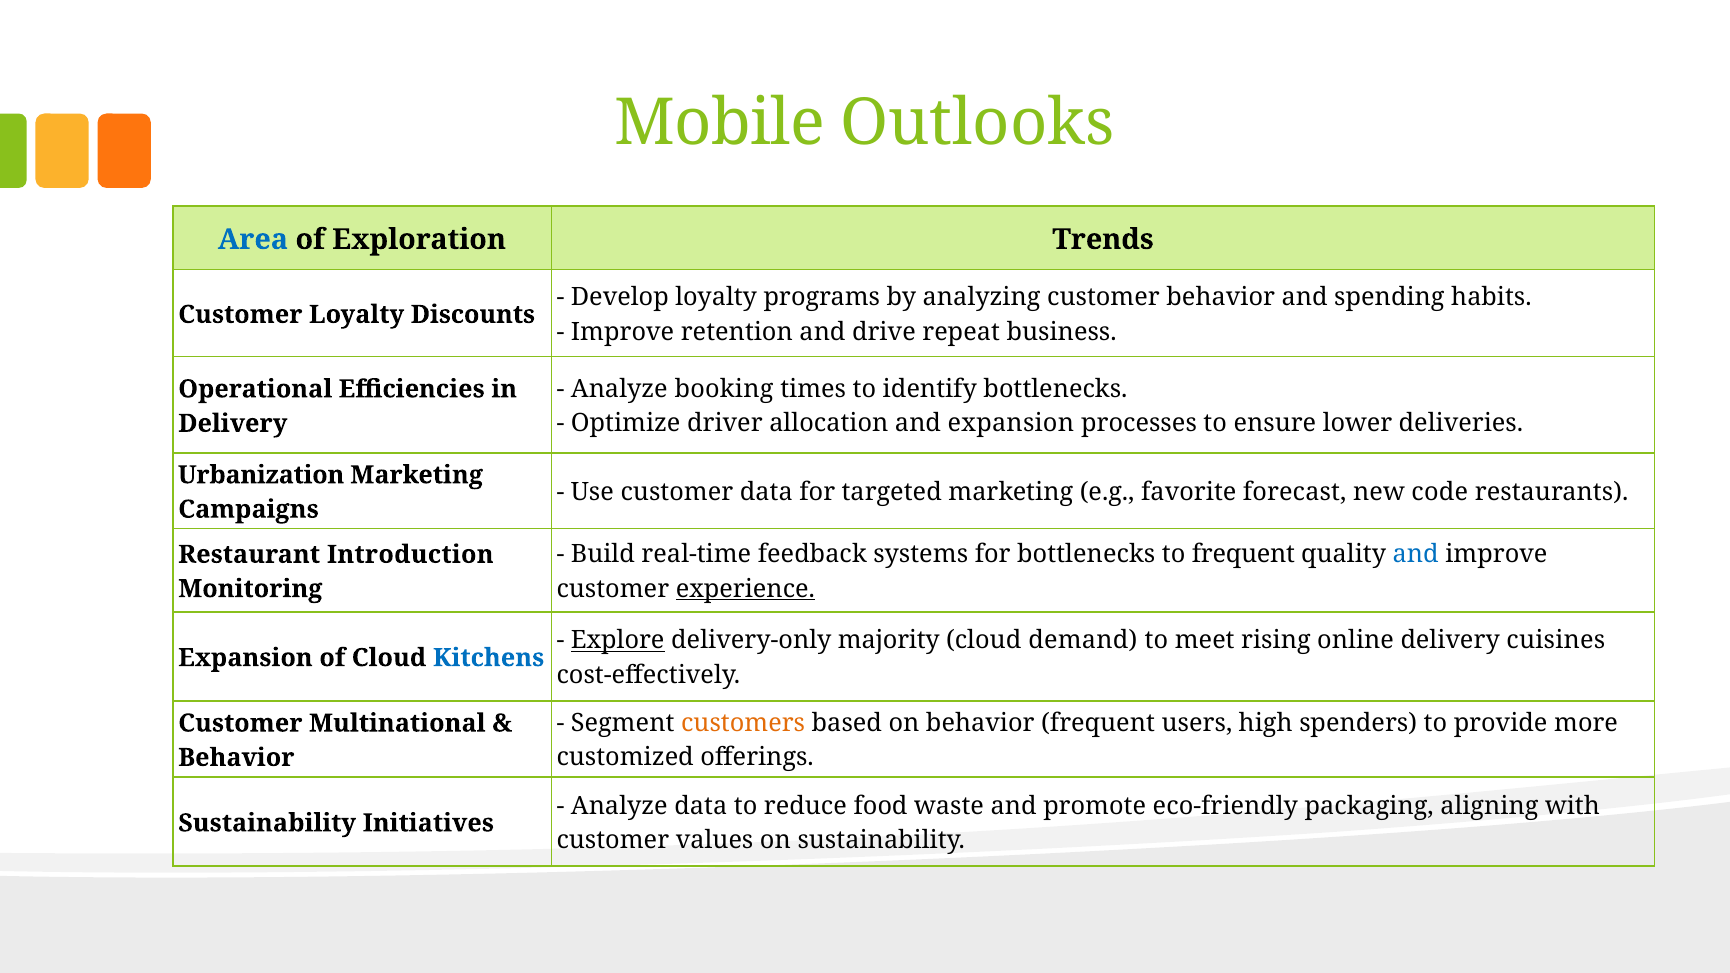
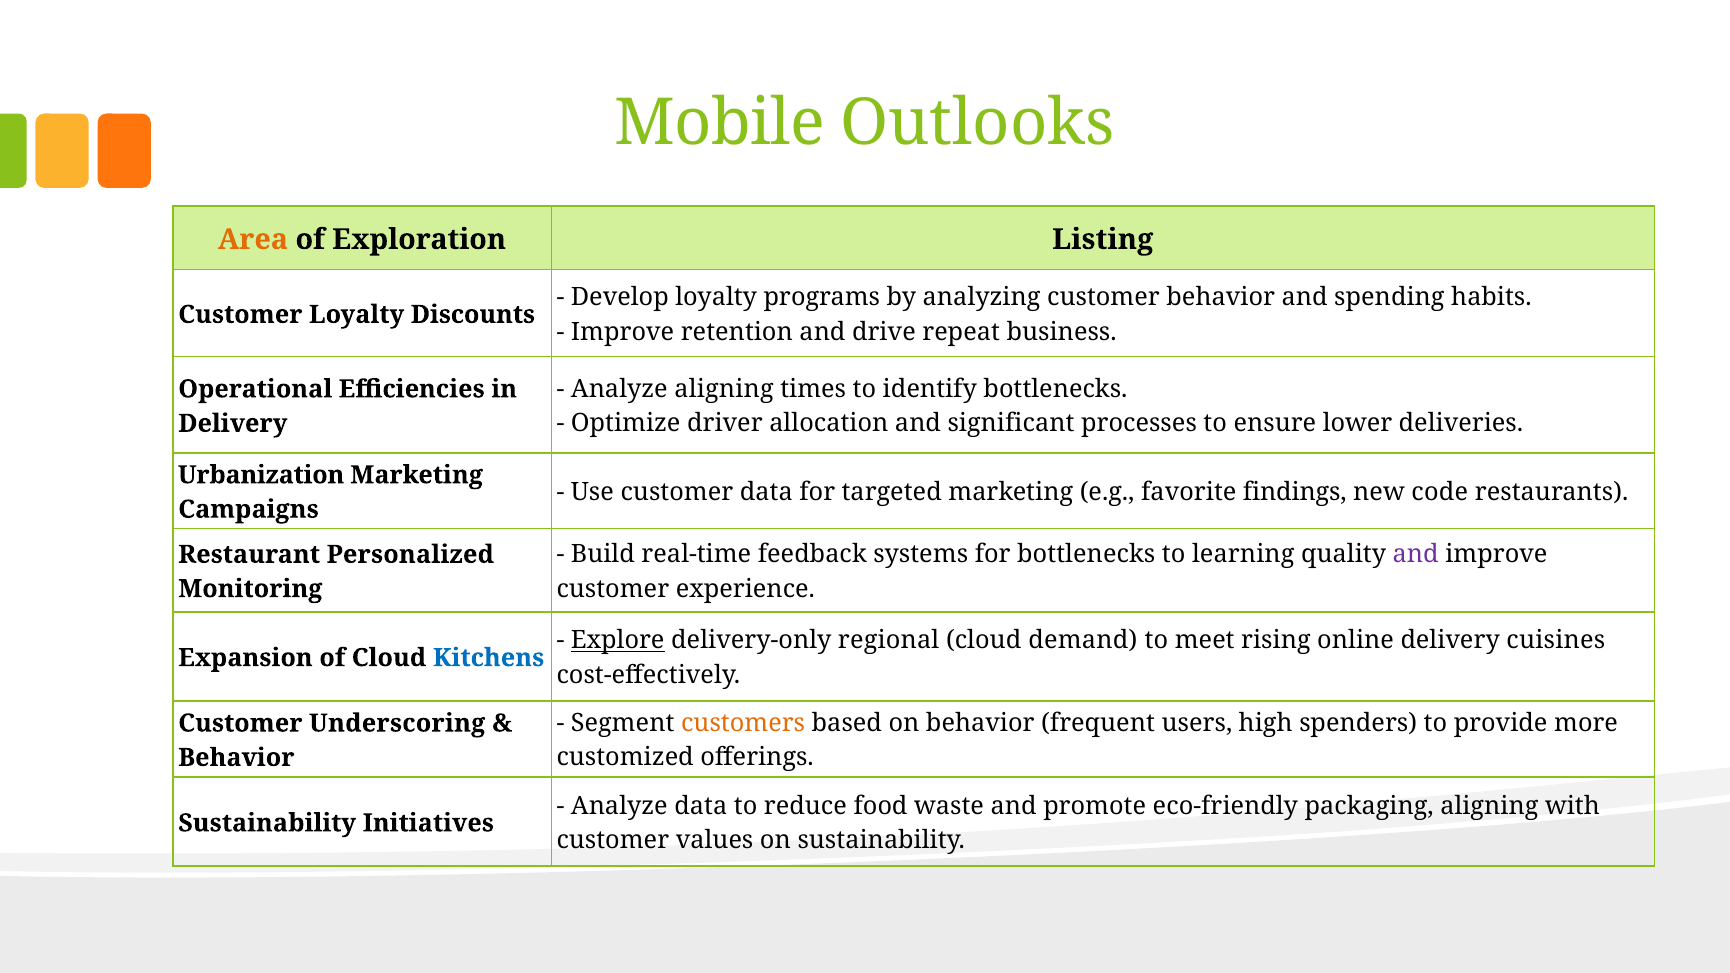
Area colour: blue -> orange (253, 240)
Trends: Trends -> Listing (1103, 240)
Analyze booking: booking -> aligning (724, 389)
and expansion: expansion -> significant (1011, 424)
forecast: forecast -> findings (1295, 492)
Introduction: Introduction -> Personalized (410, 555)
to frequent: frequent -> learning (1243, 555)
and colour: blue -> purple (1416, 555)
experience underline: present -> none (745, 589)
majority: majority -> regional (889, 641)
Multinational: Multinational -> Underscoring (397, 724)
